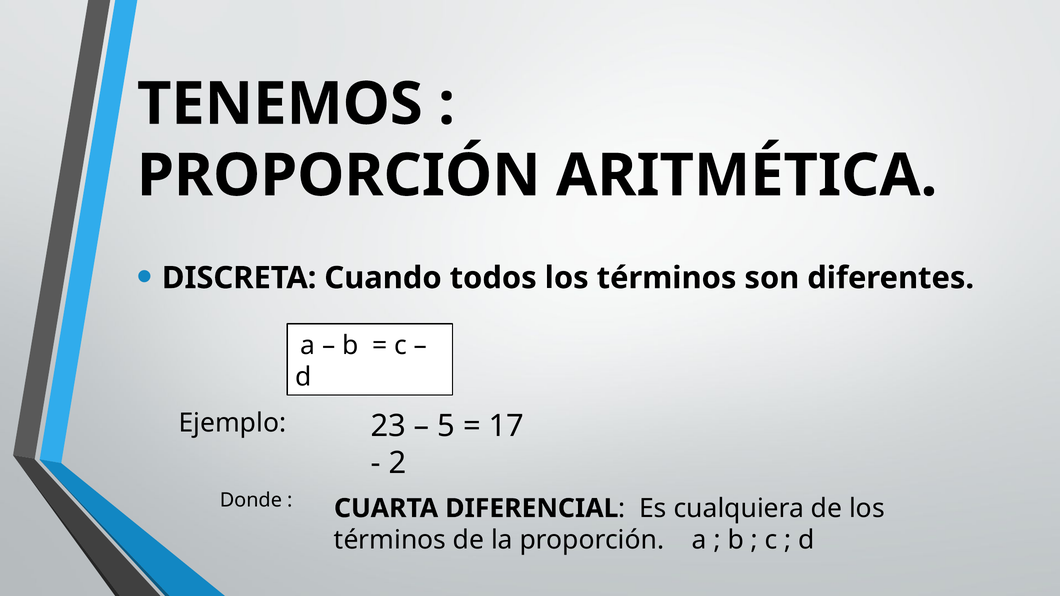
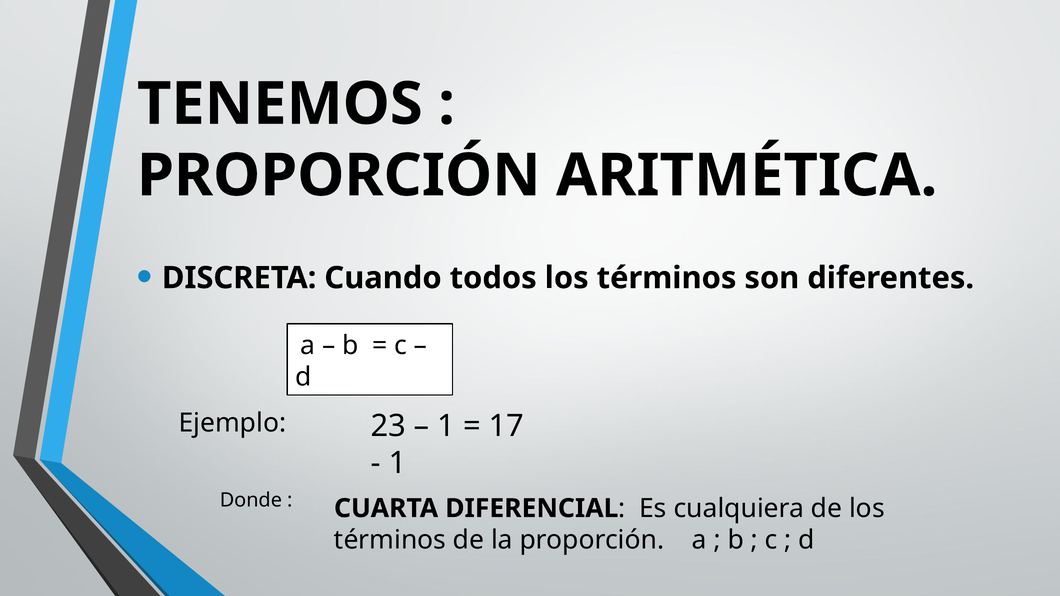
5: 5 -> 1 (446, 426)
2: 2 -> 1 (397, 463)
